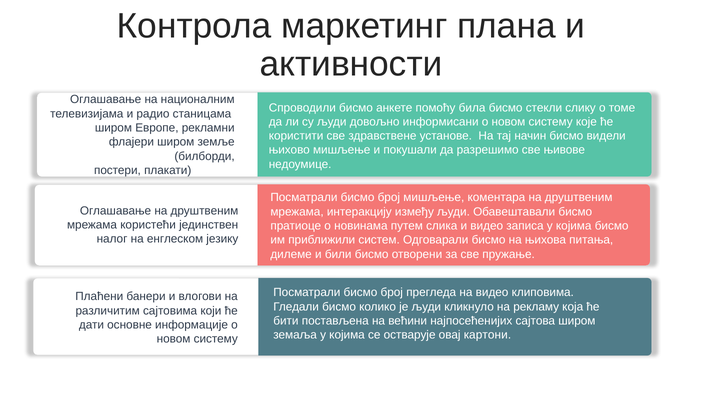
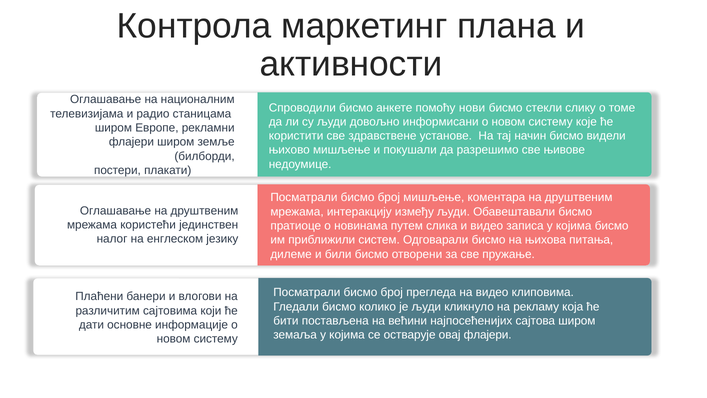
била: била -> нови (472, 108)
овај картони: картони -> флајери (488, 335)
